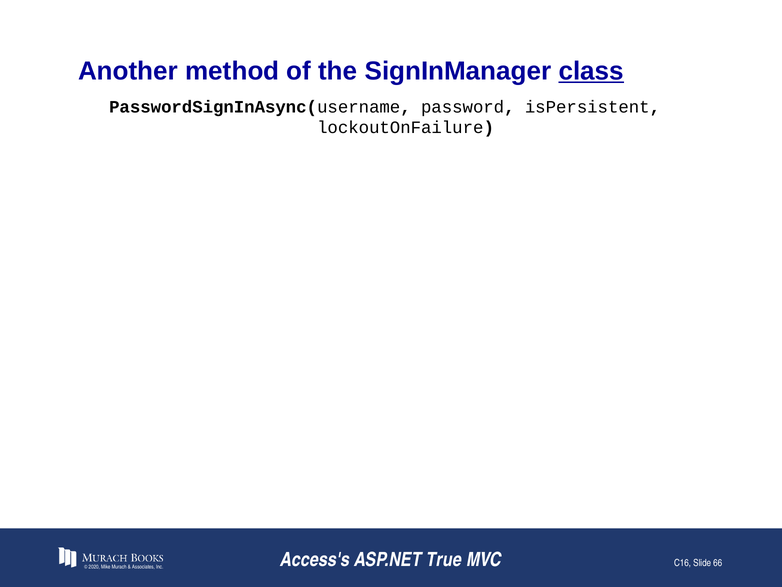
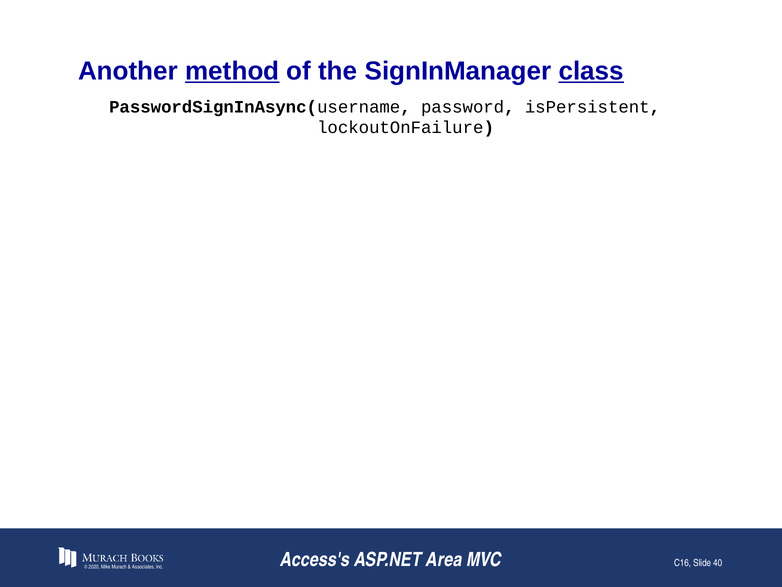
method underline: none -> present (232, 71)
True: True -> Area (444, 559)
66: 66 -> 40 (718, 563)
